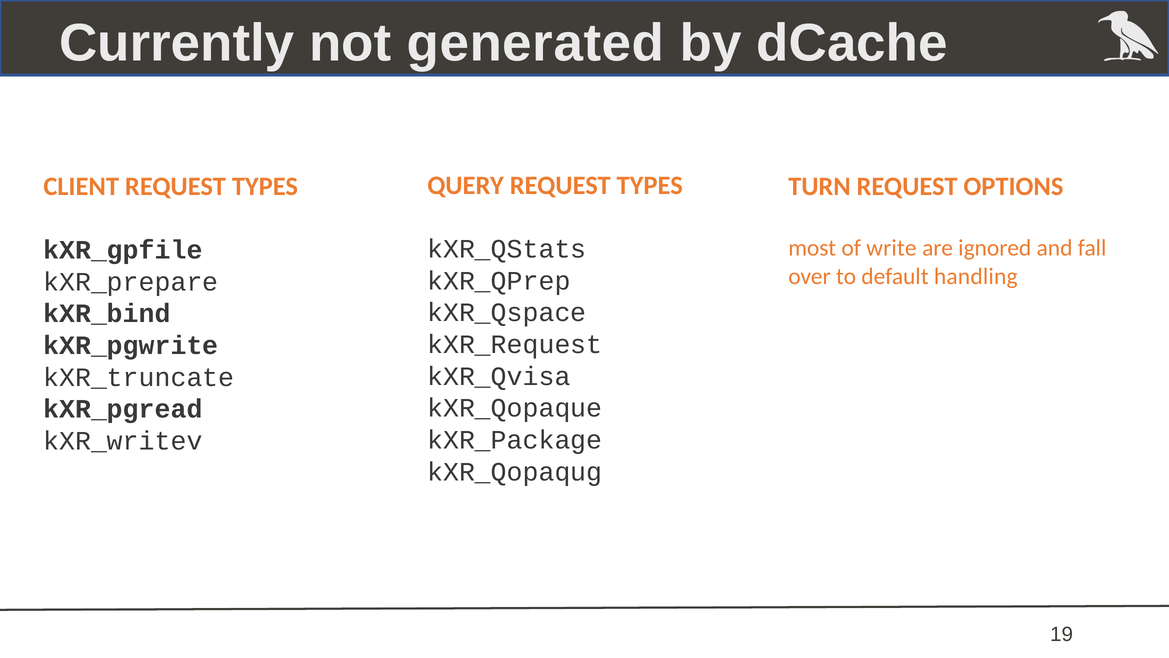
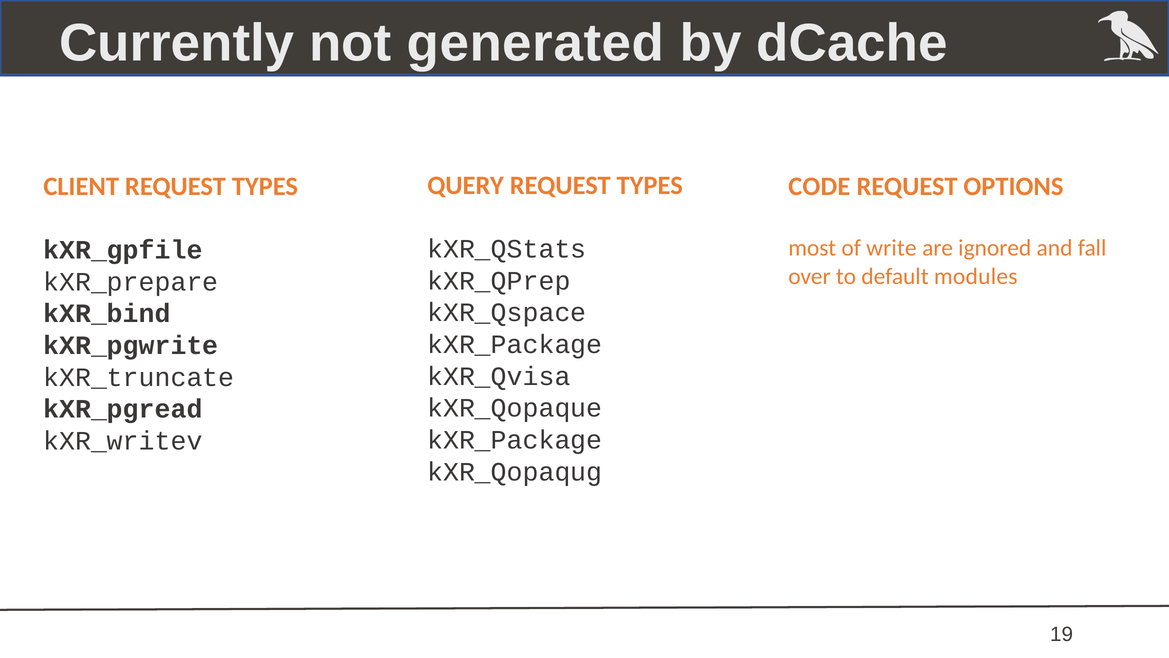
TURN: TURN -> CODE (819, 186)
handling: handling -> modules (976, 276)
kXR_Request: kXR_Request -> kXR_Package (515, 344)
